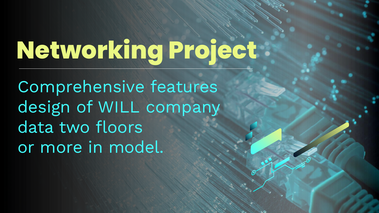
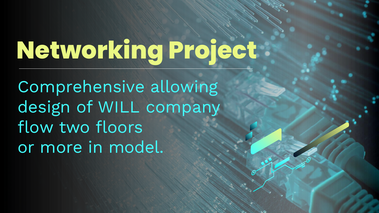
features: features -> allowing (184, 87)
data: data -> flow (36, 127)
